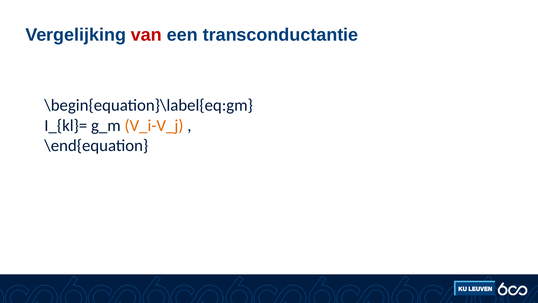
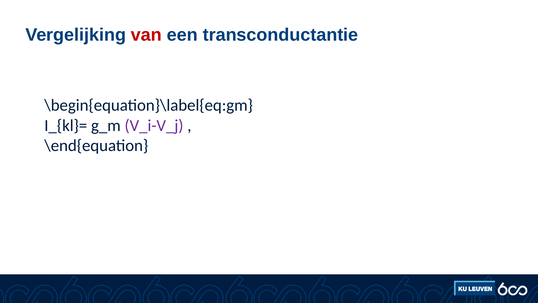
V_i-V_j colour: orange -> purple (154, 125)
